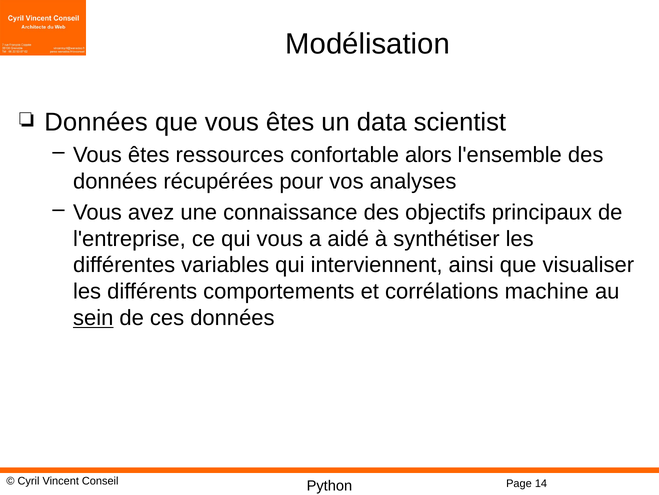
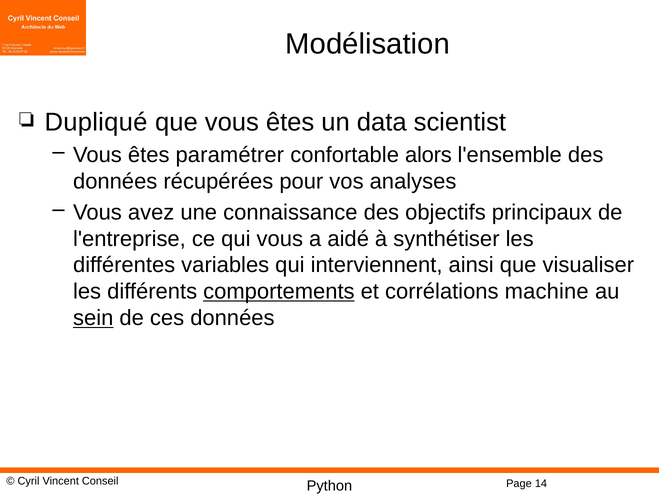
Données: Données -> Dupliqué (96, 122)
ressources: ressources -> paramétrer (230, 155)
comportements underline: none -> present (279, 291)
